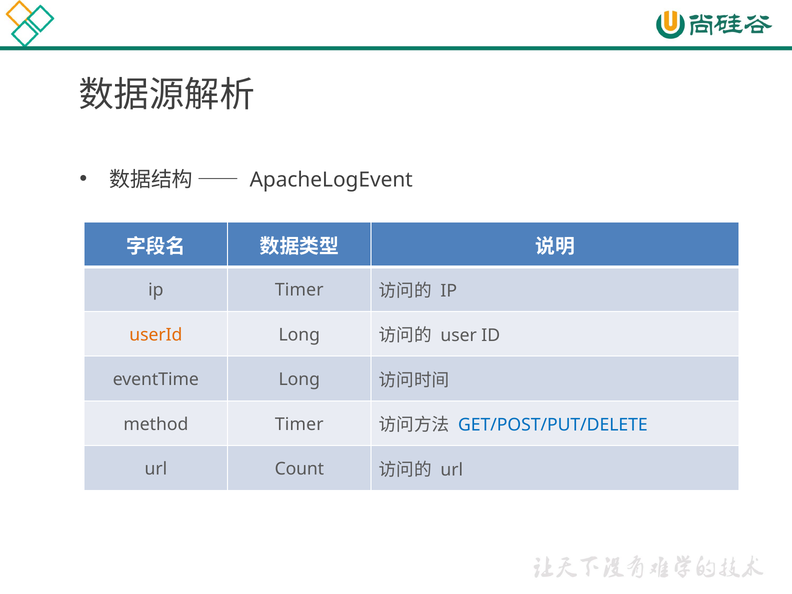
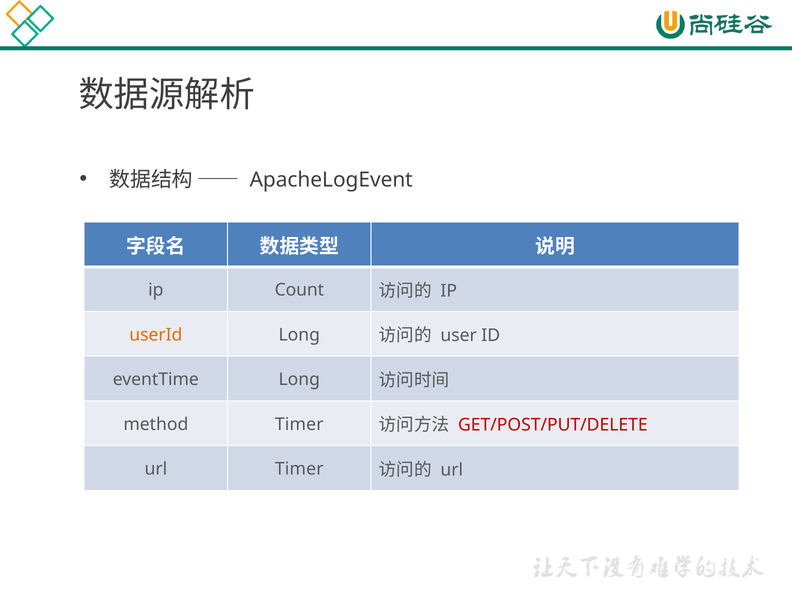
ip Timer: Timer -> Count (299, 290)
GET/POST/PUT/DELETE colour: blue -> red (553, 425)
url Count: Count -> Timer (299, 469)
